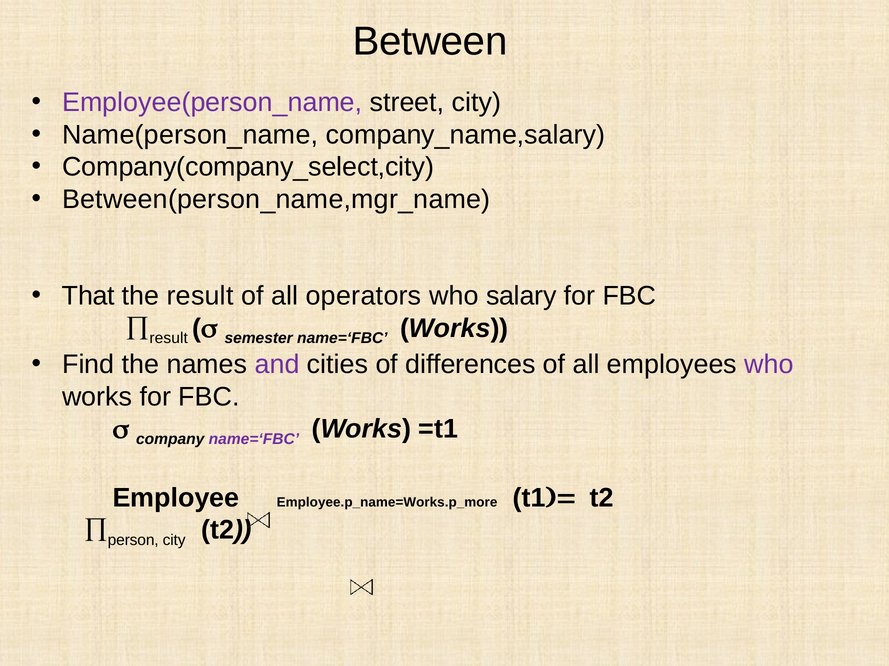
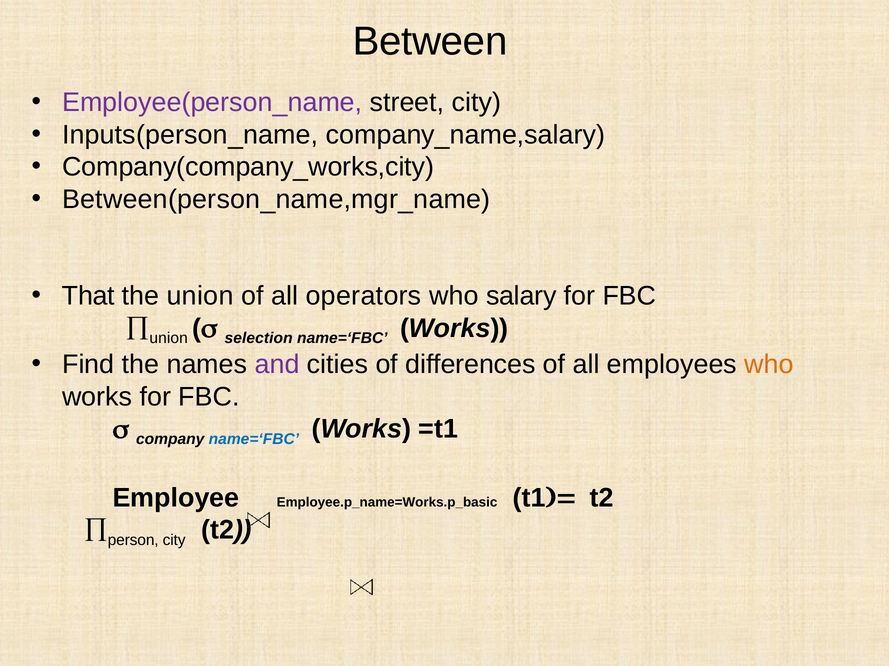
Name(person_name: Name(person_name -> Inputs(person_name (190, 135)
Company(company_select,city: Company(company_select,city -> Company(company_works,city (248, 167)
the result: result -> union (200, 296)
result: result -> union (169, 338)
semester: semester -> selection (259, 338)
who colour: purple -> orange (769, 365)
name=‘FBC colour: purple -> blue (254, 439)
Employee.p_name=Works.p_more: Employee.p_name=Works.p_more -> Employee.p_name=Works.p_basic (387, 502)
